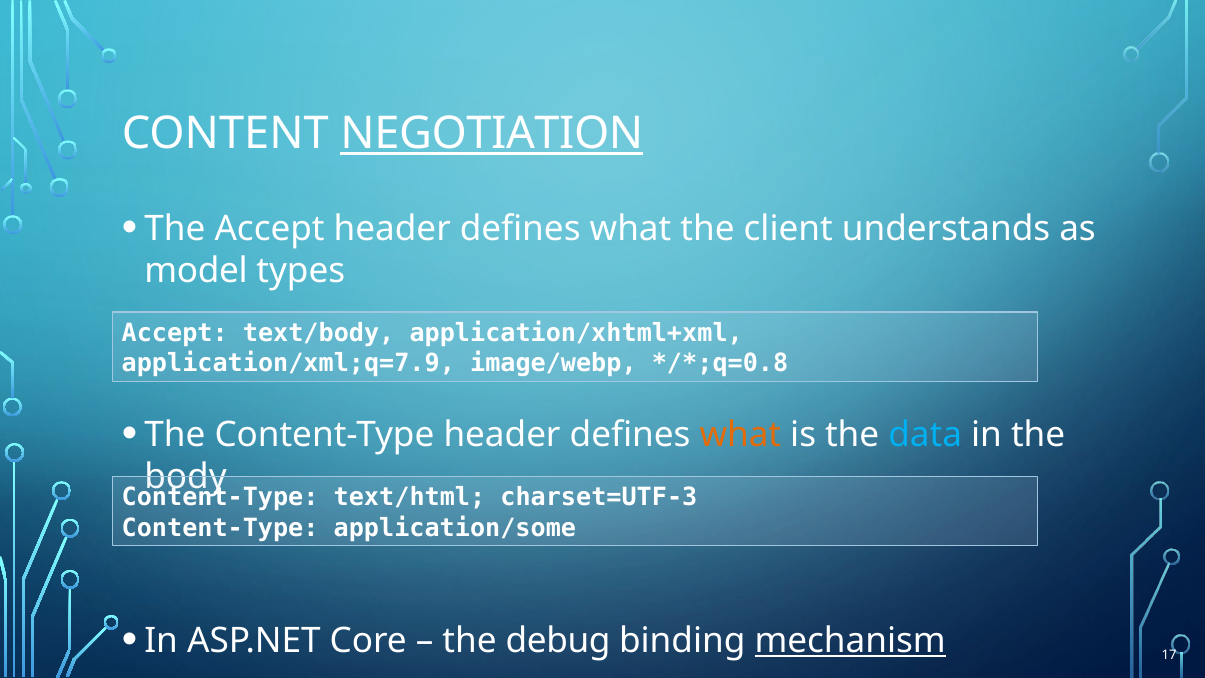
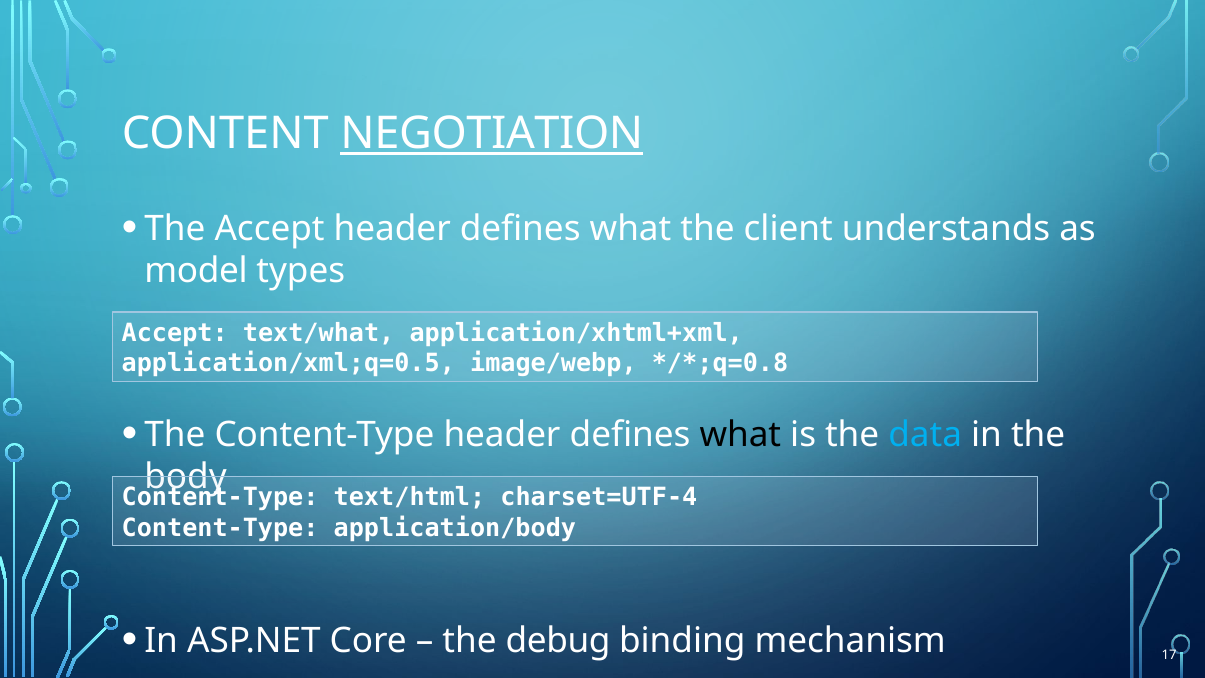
text/body: text/body -> text/what (319, 333)
application/xml;q=7.9: application/xml;q=7.9 -> application/xml;q=0.5 (288, 363)
what colour: orange -> black (740, 435)
charset=UTF-3: charset=UTF-3 -> charset=UTF-4 (599, 498)
application/some: application/some -> application/body (455, 528)
mechanism underline: present -> none (850, 641)
